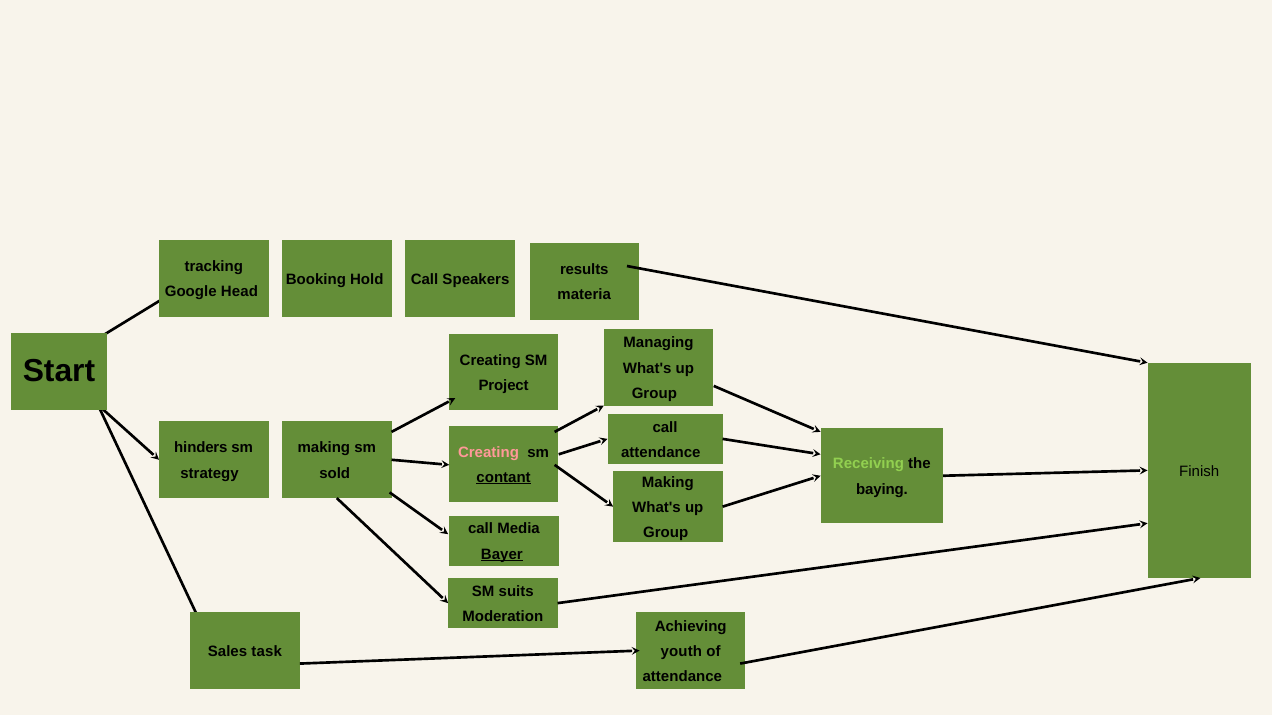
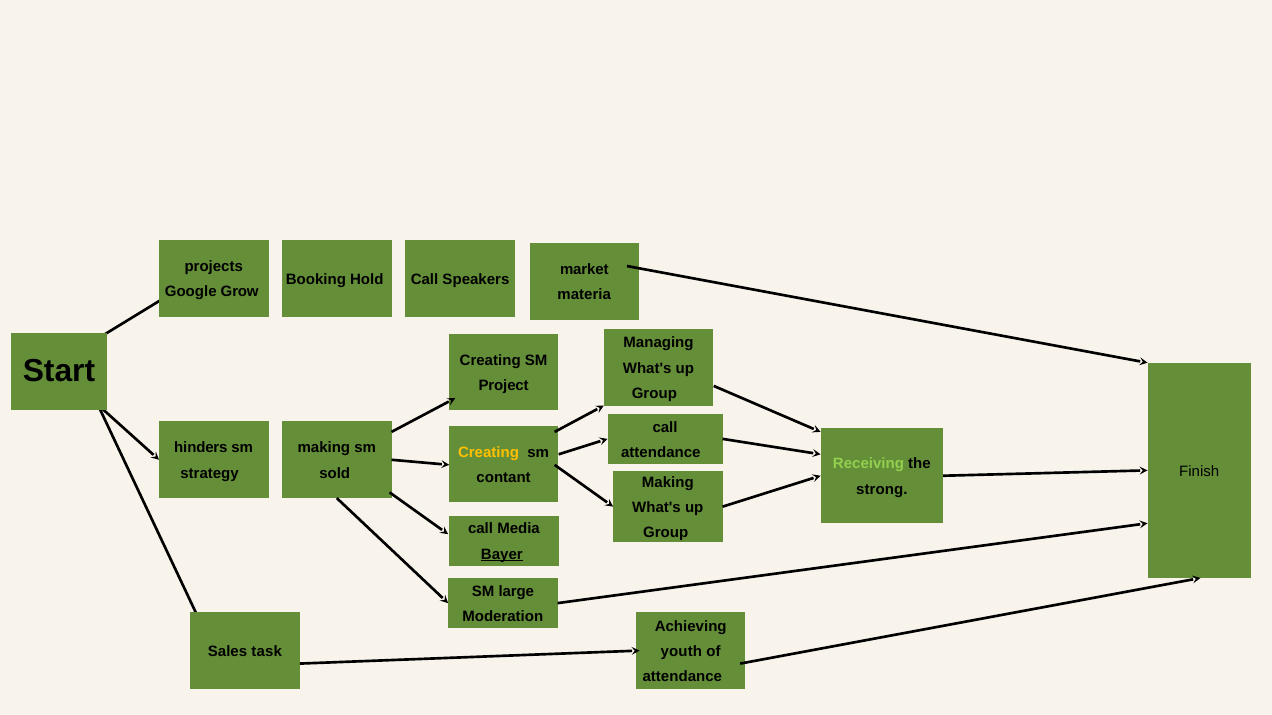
tracking: tracking -> projects (214, 267)
results: results -> market (584, 270)
Head: Head -> Grow (240, 292)
Creating colour: pink -> yellow (488, 453)
contant underline: present -> none (504, 478)
baying: baying -> strong (882, 490)
suits: suits -> large (516, 592)
